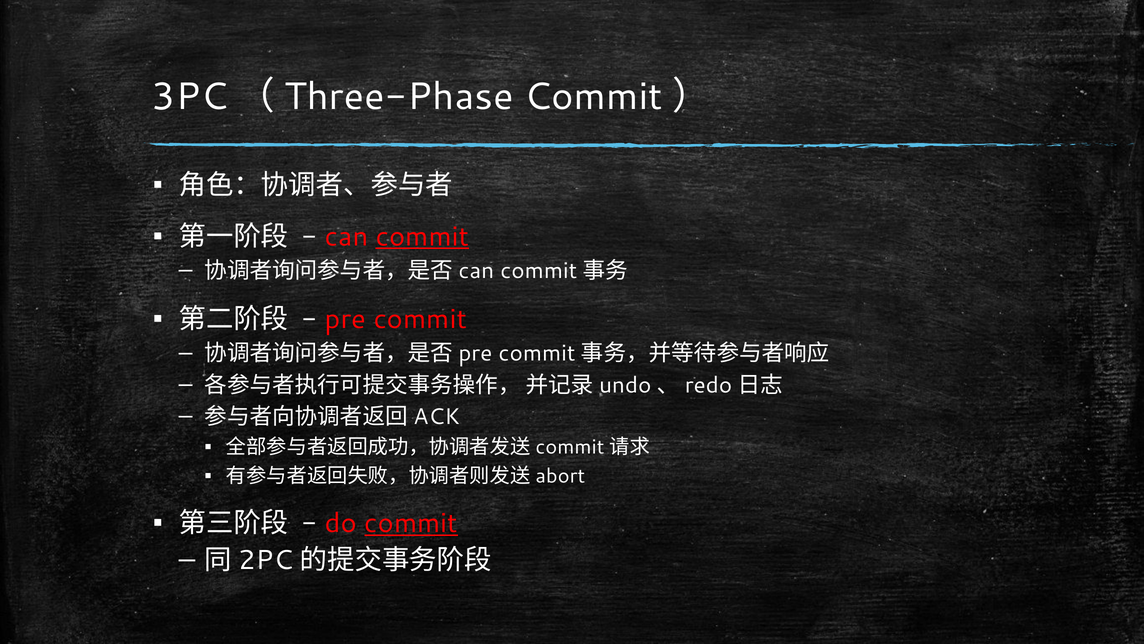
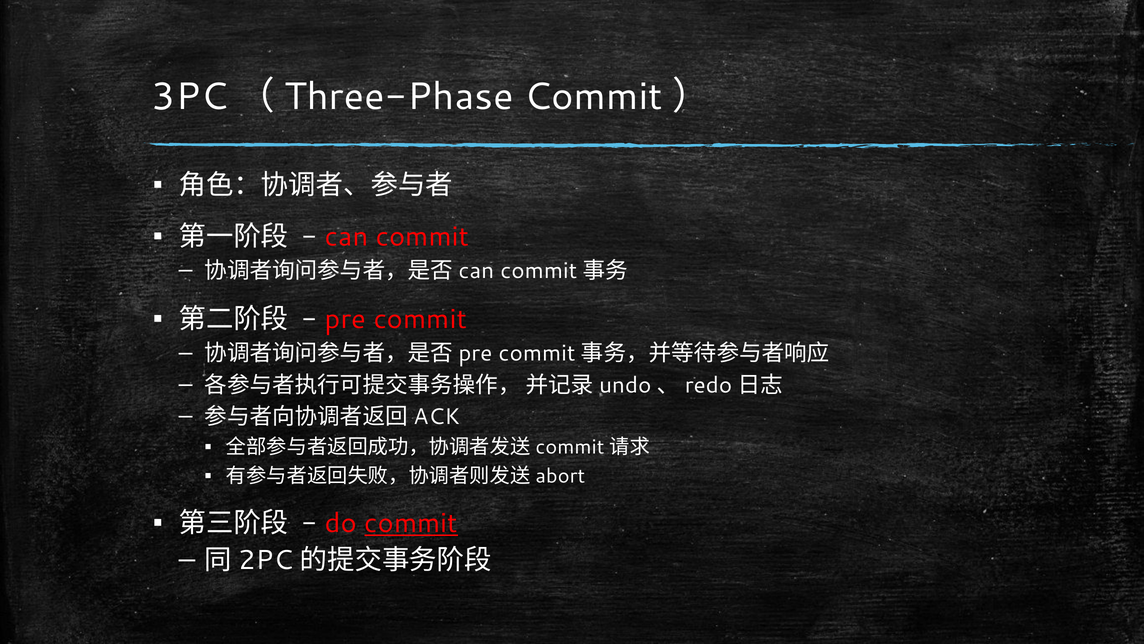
commit underline: present -> none (422, 236)
